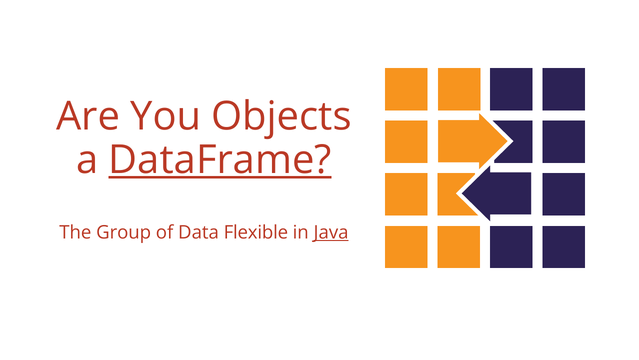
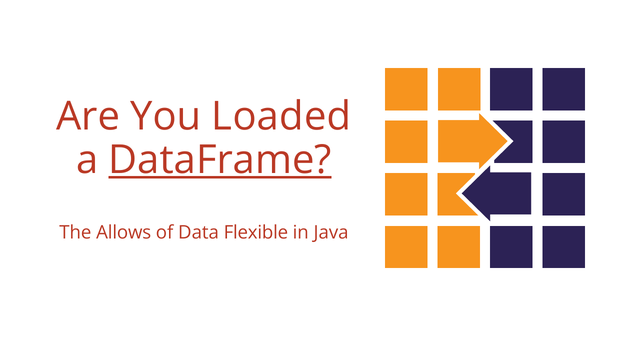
Objects: Objects -> Loaded (281, 117)
Group: Group -> Allows (124, 232)
Java underline: present -> none (331, 232)
